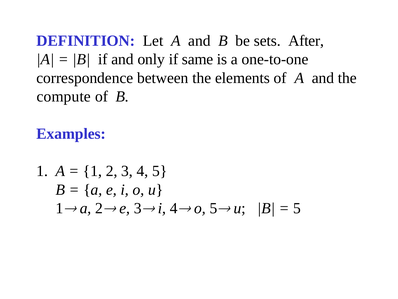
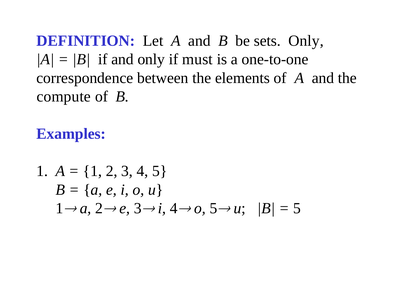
sets After: After -> Only (306, 41)
same: same -> must (197, 59)
